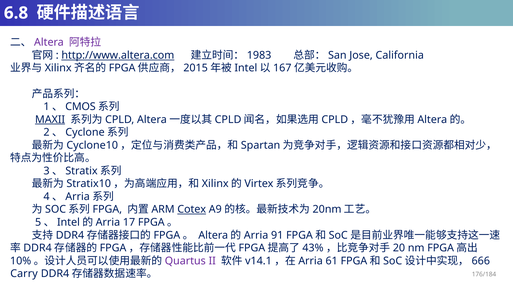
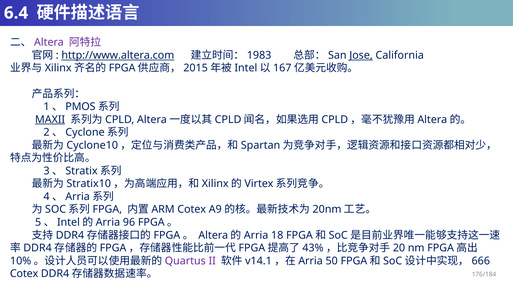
6.8: 6.8 -> 6.4 (16, 13)
Jose underline: none -> present (361, 55)
CMOS: CMOS -> PMOS (80, 106)
Cotex underline: present -> none (192, 209)
17: 17 -> 96 (129, 222)
91: 91 -> 18 (277, 235)
61: 61 -> 50 (332, 260)
Carry: Carry -> Cotex (24, 273)
